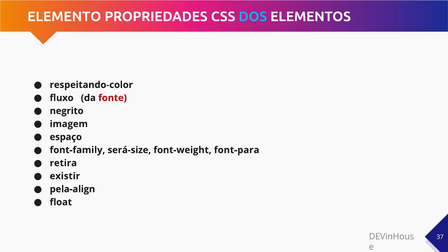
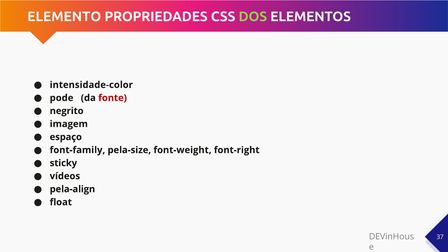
DOS colour: light blue -> light green (253, 17)
respeitando-color: respeitando-color -> intensidade-color (91, 85)
fluxo: fluxo -> pode (62, 98)
será-size: será-size -> pela-size (129, 150)
font-para: font-para -> font-right (237, 150)
retira: retira -> sticky (63, 163)
existir: existir -> vídeos (65, 176)
